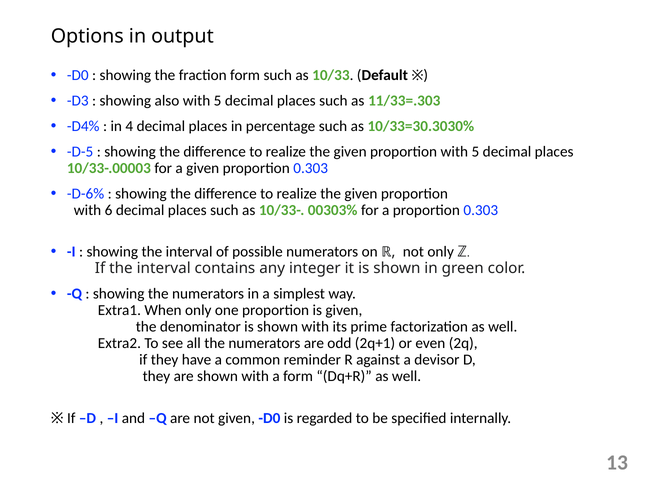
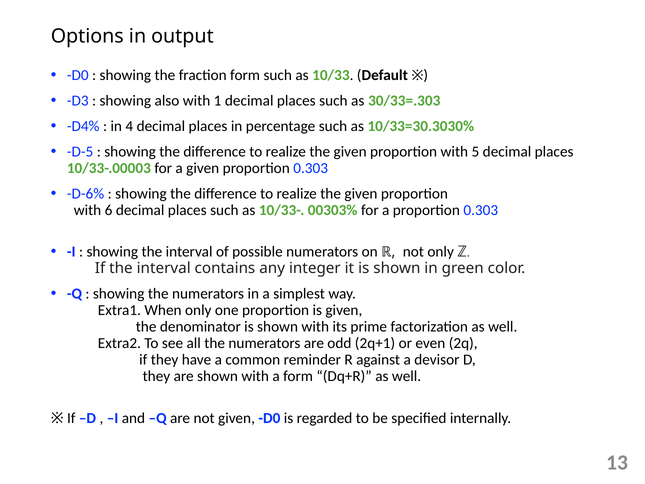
also with 5: 5 -> 1 (218, 101)
11/33=.303: 11/33=.303 -> 30/33=.303 (404, 101)
